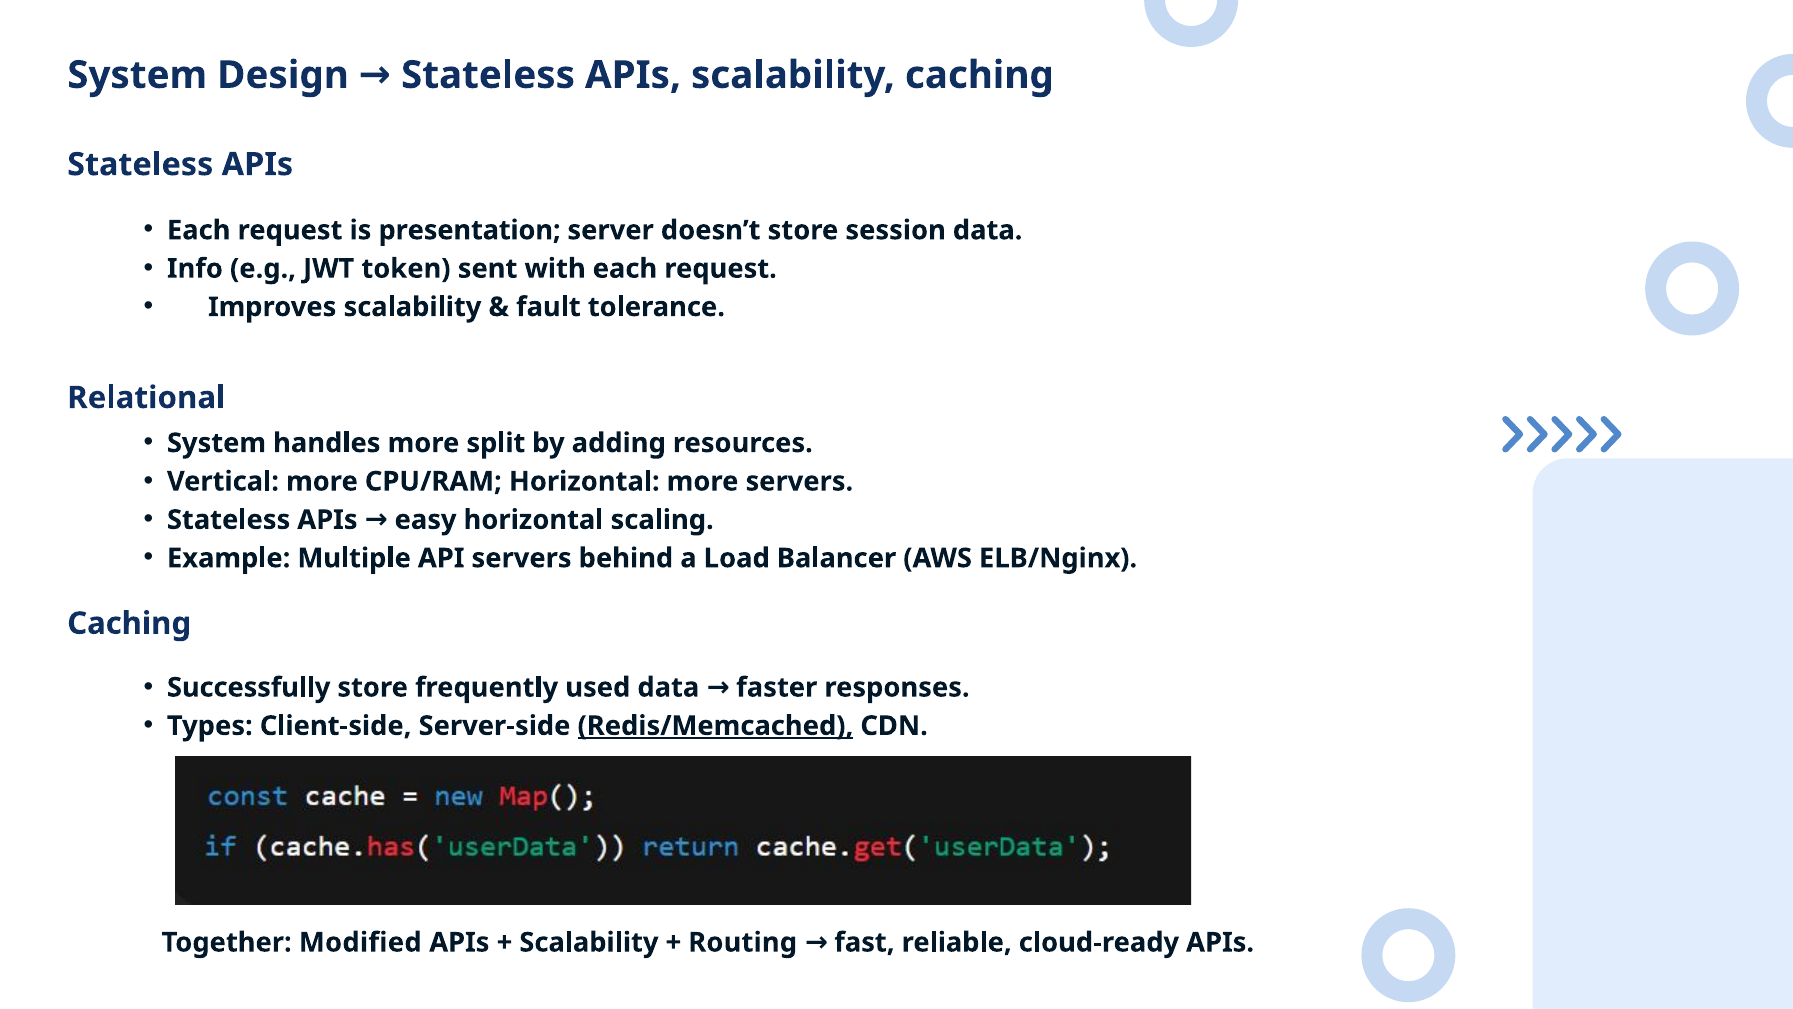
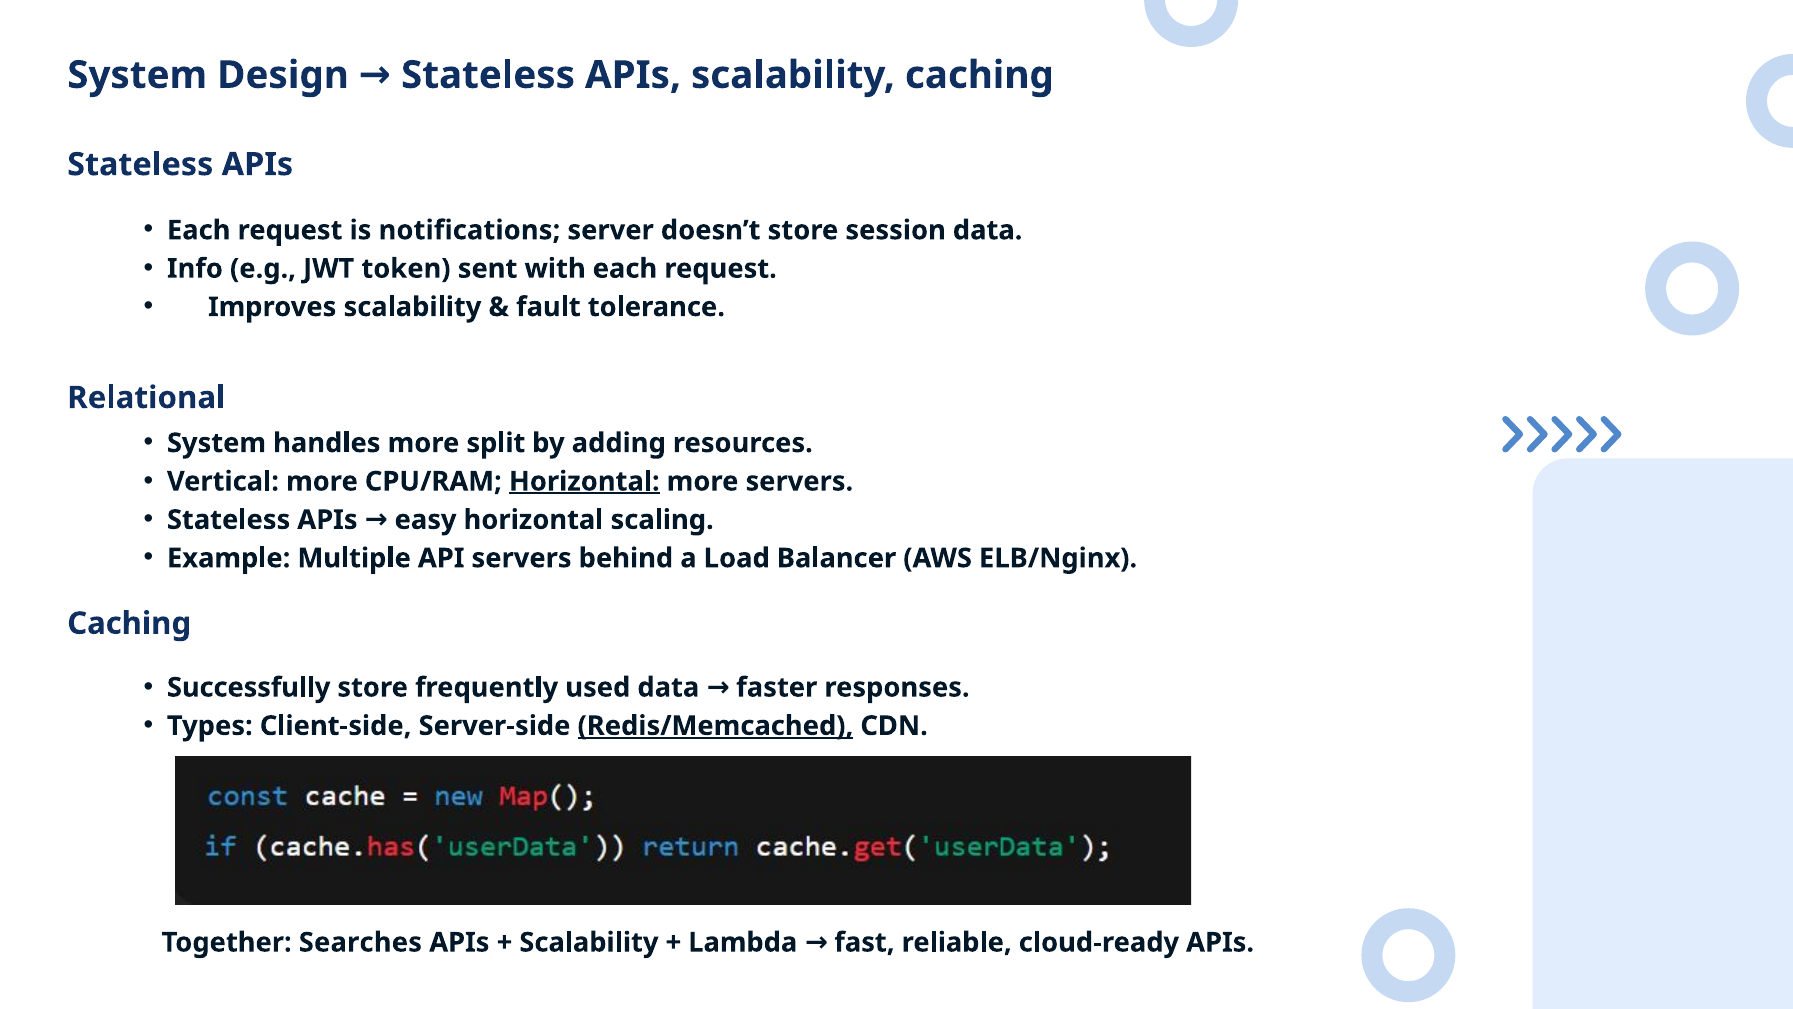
presentation: presentation -> notifications (469, 230)
Horizontal underline: none -> present (584, 481)
Modified: Modified -> Searches (360, 942)
Routing: Routing -> Lambda (743, 942)
